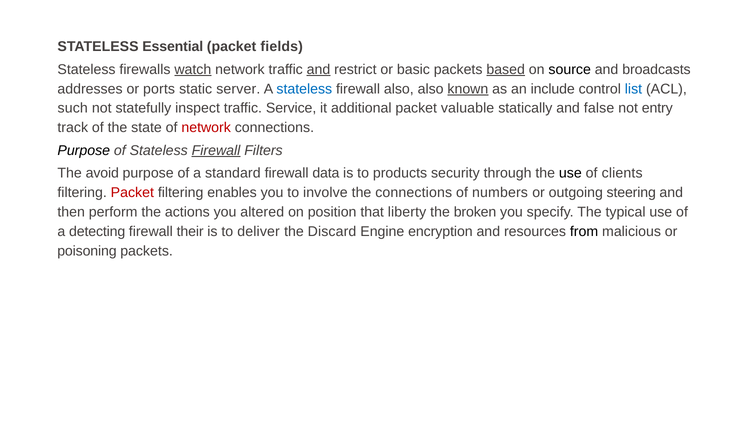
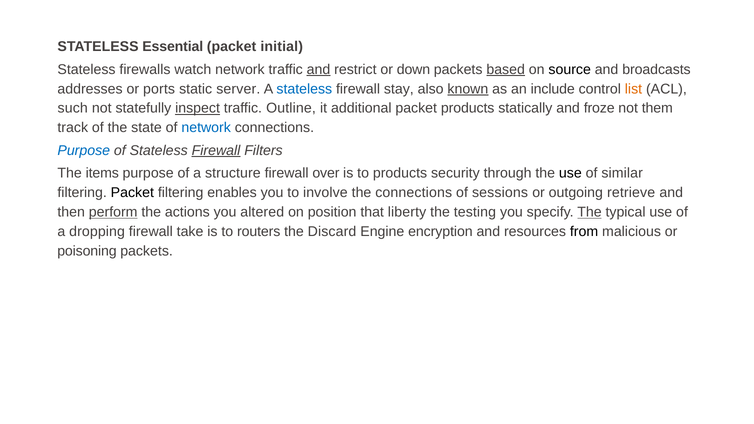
fields: fields -> initial (282, 47)
watch underline: present -> none (193, 69)
basic: basic -> down (413, 69)
firewall also: also -> stay (399, 89)
list colour: blue -> orange (633, 89)
inspect underline: none -> present (198, 108)
Service: Service -> Outline (291, 108)
packet valuable: valuable -> products (468, 108)
false: false -> froze (599, 108)
entry: entry -> them (657, 108)
network colour: red -> blue (206, 128)
Purpose colour: black -> blue (84, 151)
avoid: avoid -> items (102, 173)
standard: standard -> structure (233, 173)
data: data -> over (326, 173)
clients: clients -> similar (622, 173)
Packet colour: red -> black (132, 193)
numbers: numbers -> sessions (500, 193)
steering: steering -> retrieve (631, 193)
perform underline: none -> present (113, 212)
broken: broken -> testing (475, 212)
The underline: none -> present (589, 212)
detecting: detecting -> dropping (97, 232)
their: their -> take (190, 232)
deliver: deliver -> routers (259, 232)
